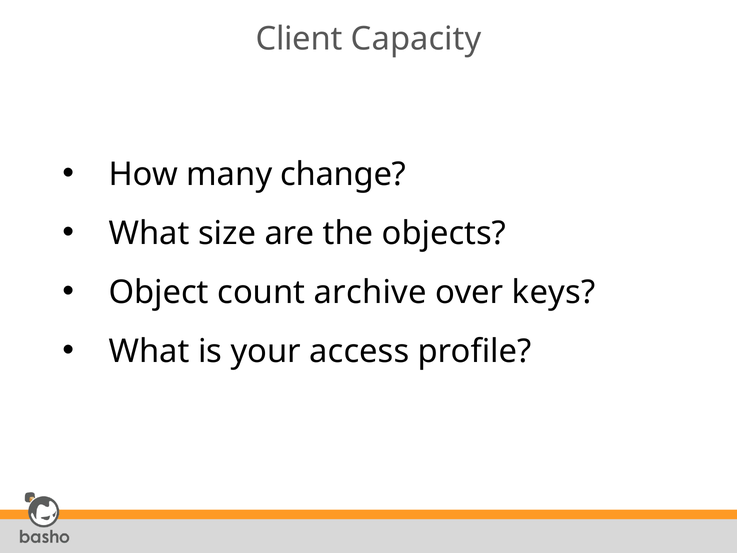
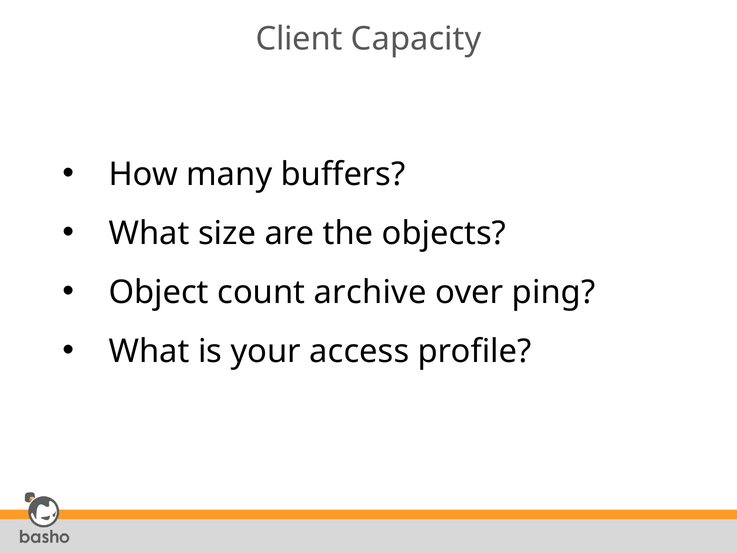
change: change -> buffers (343, 174)
keys: keys -> ping (554, 292)
